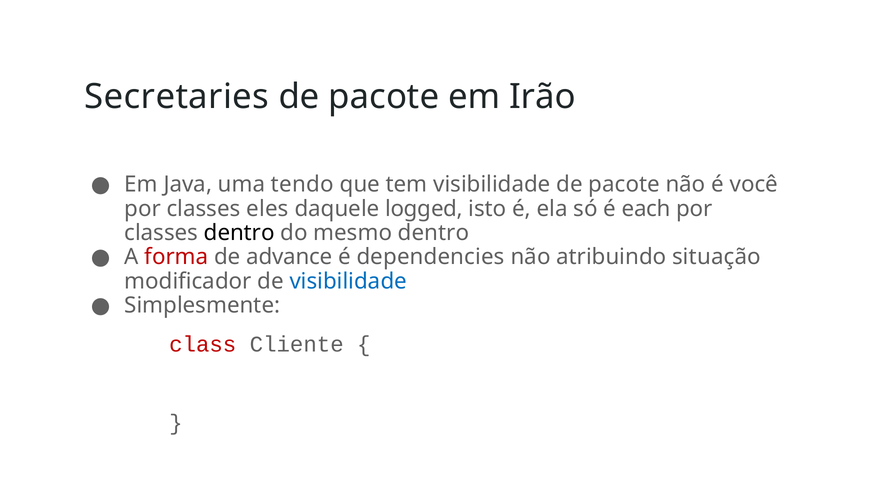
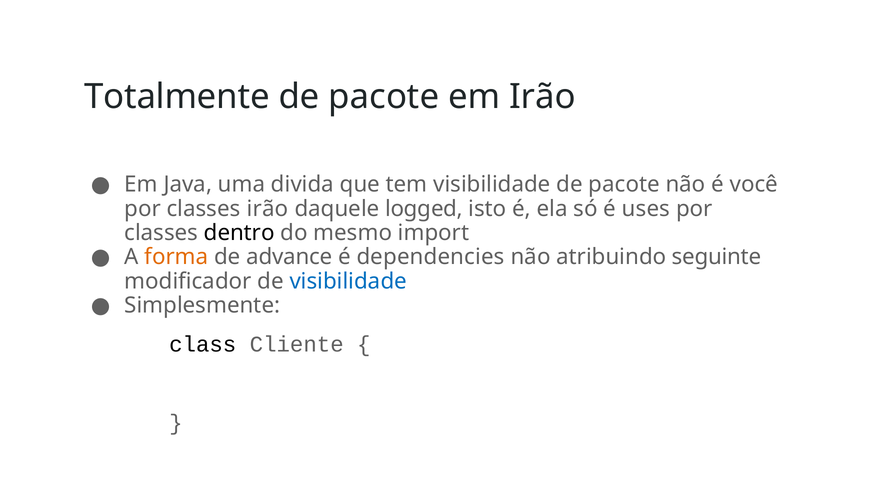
Secretaries: Secretaries -> Totalmente (177, 96)
tendo: tendo -> divida (302, 184)
classes eles: eles -> irão (267, 208)
each: each -> uses (646, 208)
mesmo dentro: dentro -> import (434, 233)
forma colour: red -> orange (176, 257)
situação: situação -> seguinte (717, 257)
class colour: red -> black (203, 344)
